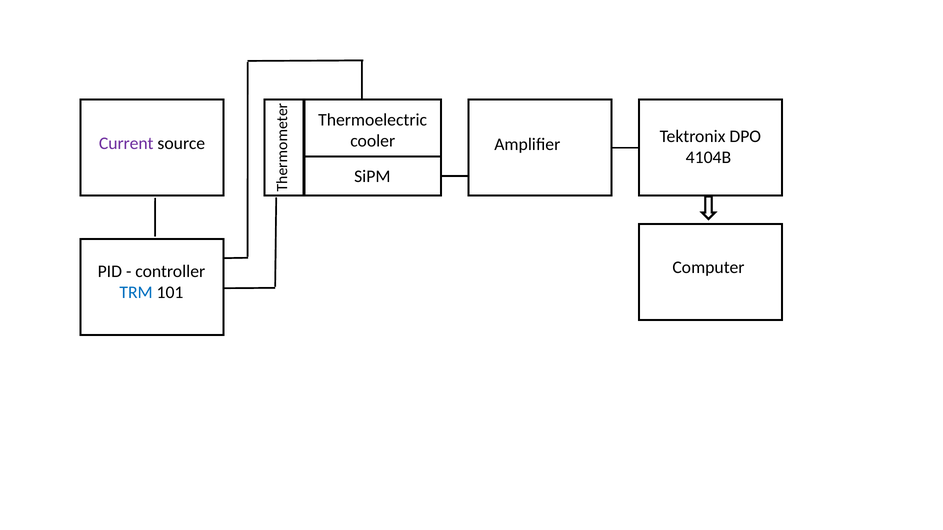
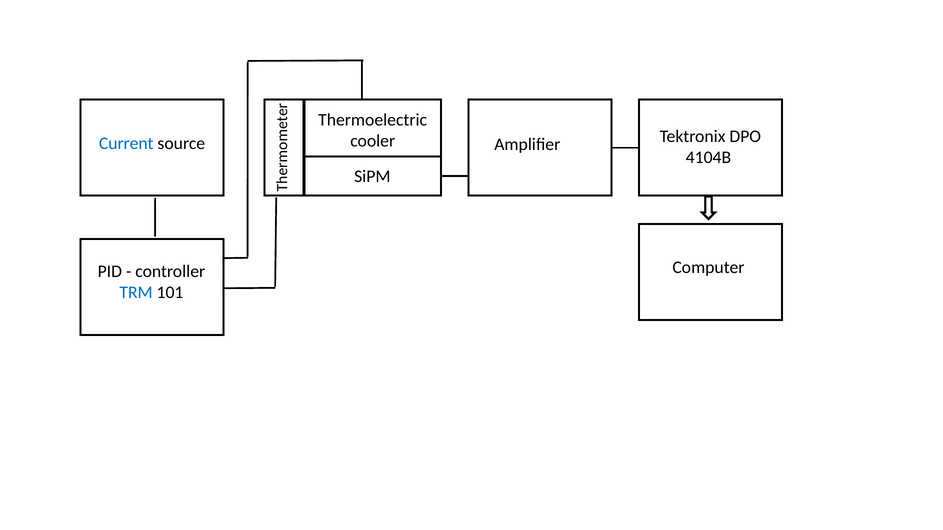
Current colour: purple -> blue (126, 144)
